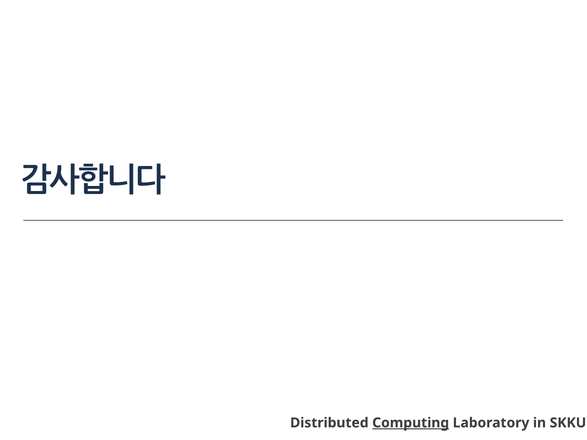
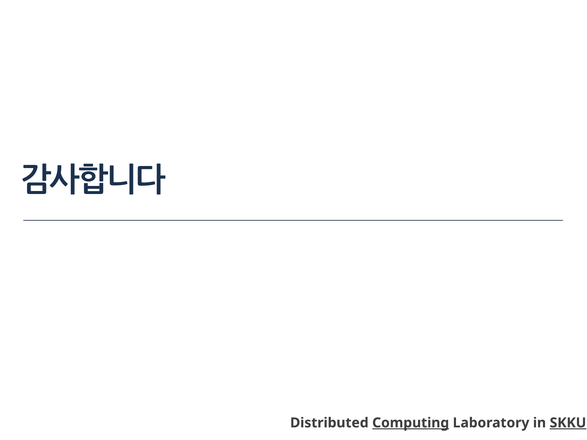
SKKU underline: none -> present (568, 423)
